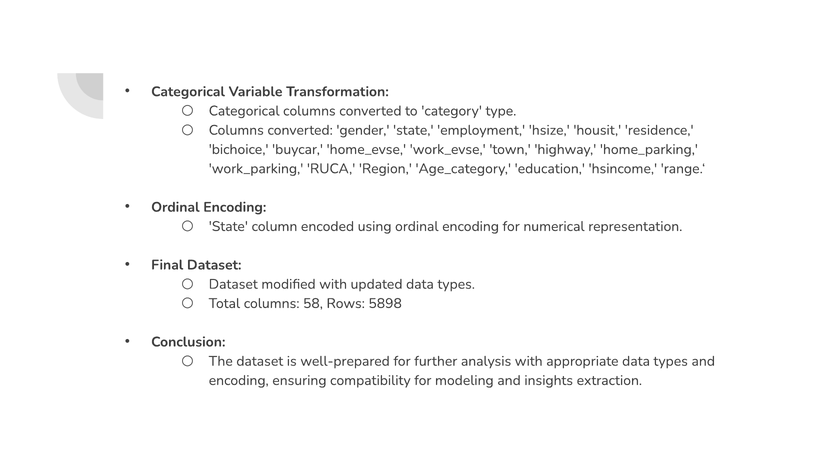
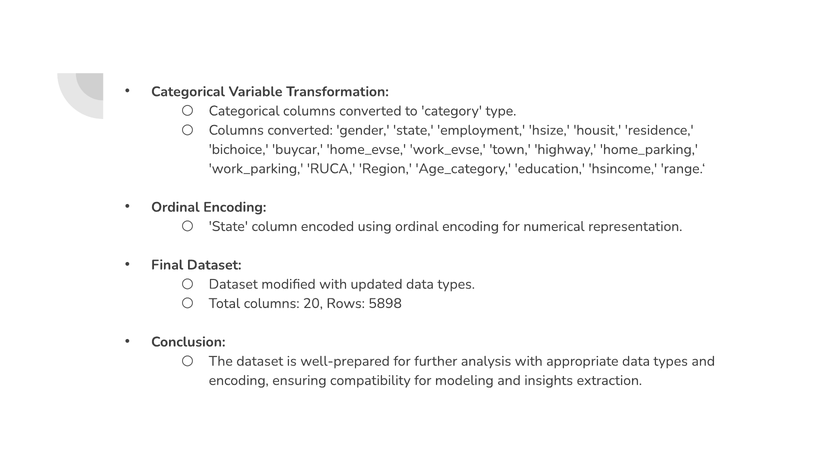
58: 58 -> 20 (313, 304)
